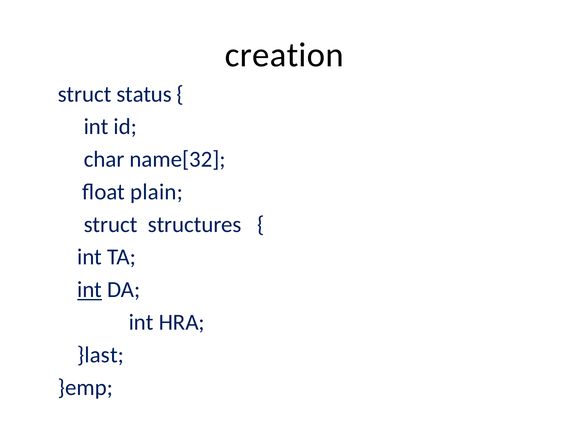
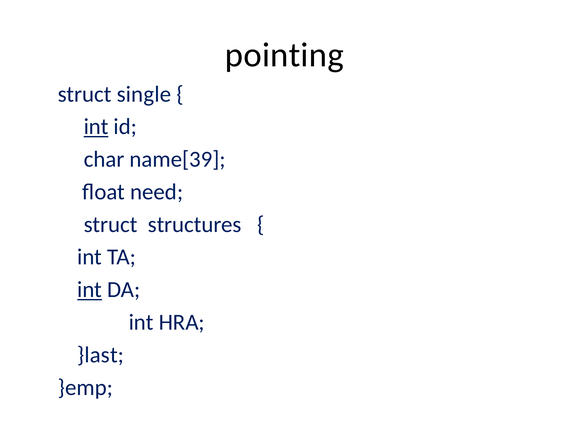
creation: creation -> pointing (284, 55)
status: status -> single (144, 94)
int underline: none -> present (96, 127)
name[32: name[32 -> name[39 (178, 159)
plain: plain -> need (157, 192)
